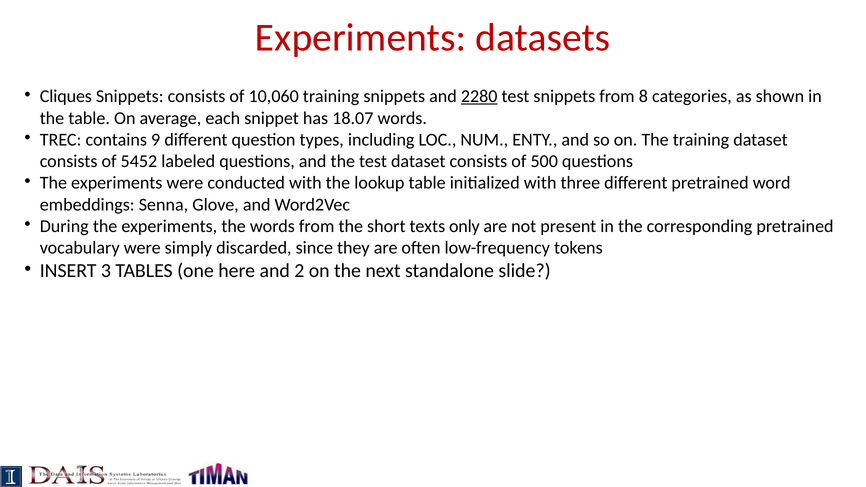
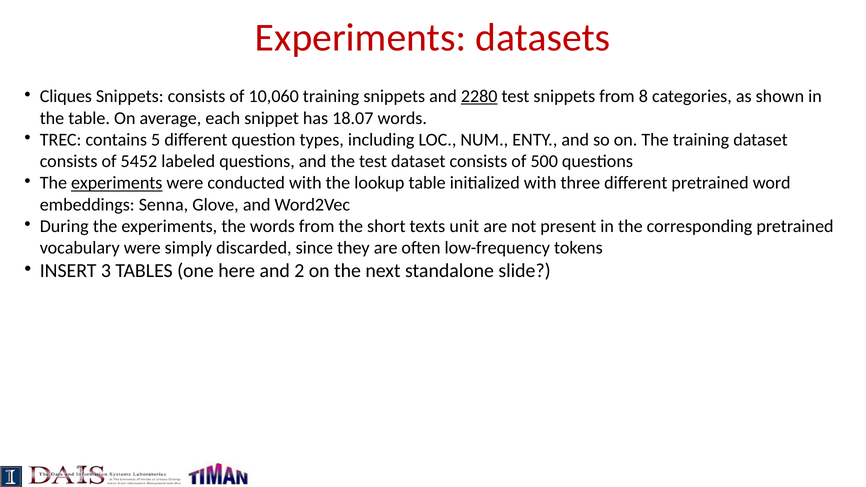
9: 9 -> 5 (156, 140)
experiments underline: none -> present (117, 183)
only: only -> unit (464, 226)
